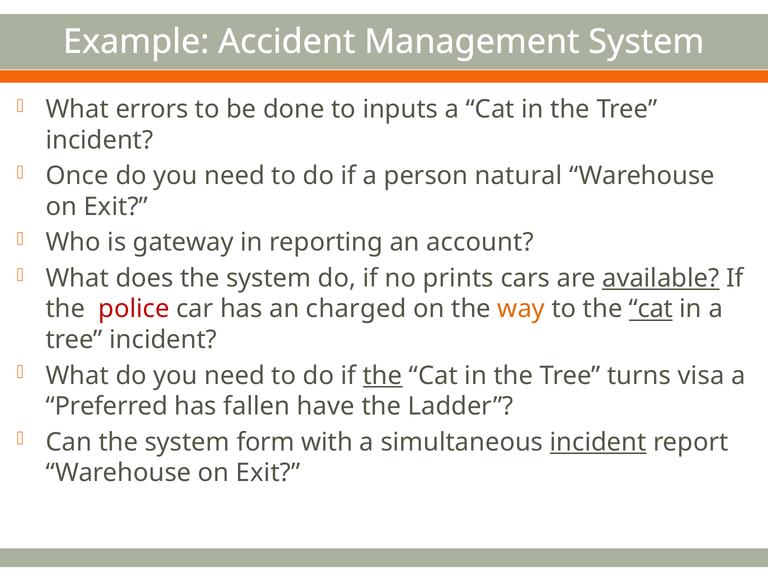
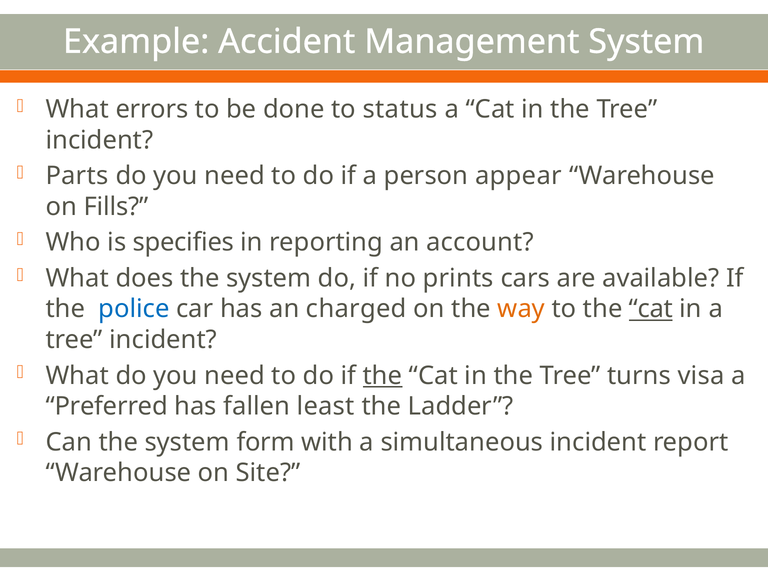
inputs: inputs -> status (400, 109)
Once: Once -> Parts (77, 176)
natural: natural -> appear (519, 176)
Exit: Exit -> Fills (116, 207)
gateway: gateway -> specifies (183, 242)
available underline: present -> none (661, 278)
police colour: red -> blue (134, 309)
have: have -> least (326, 406)
incident underline: present -> none (598, 442)
Exit: Exit -> Site (268, 473)
